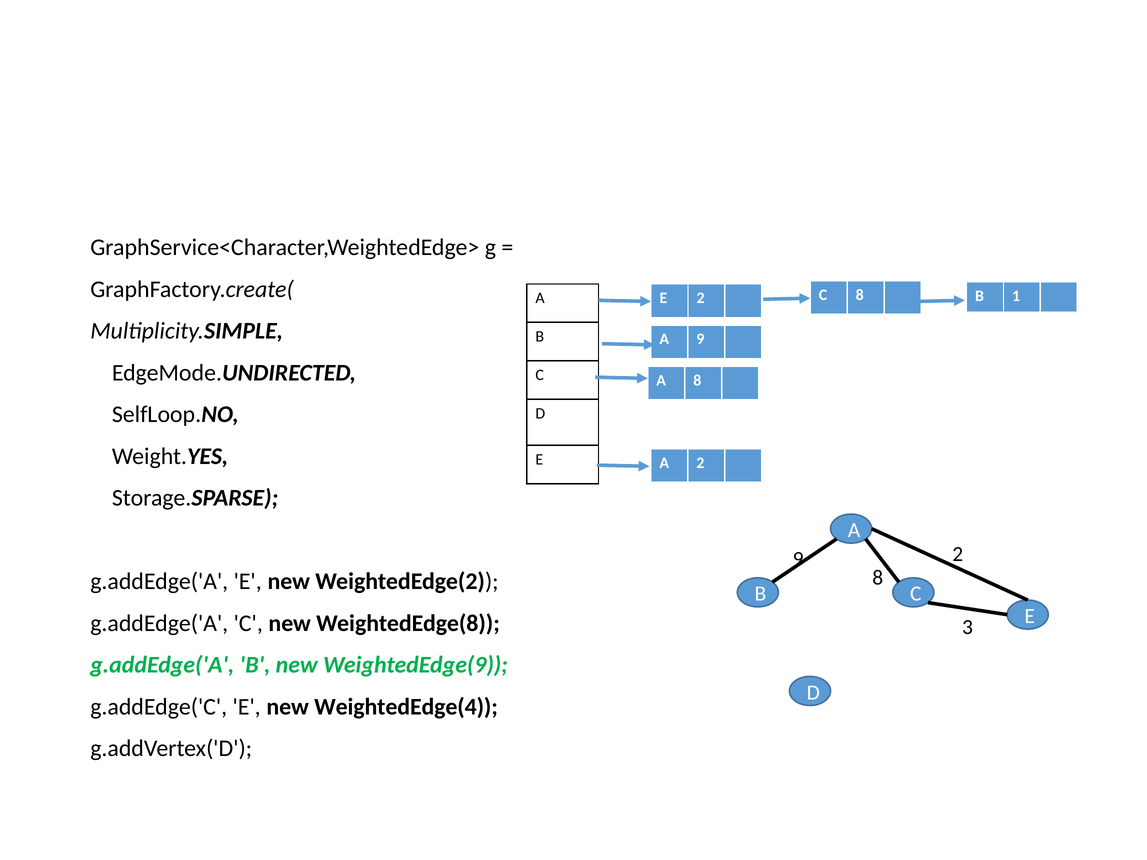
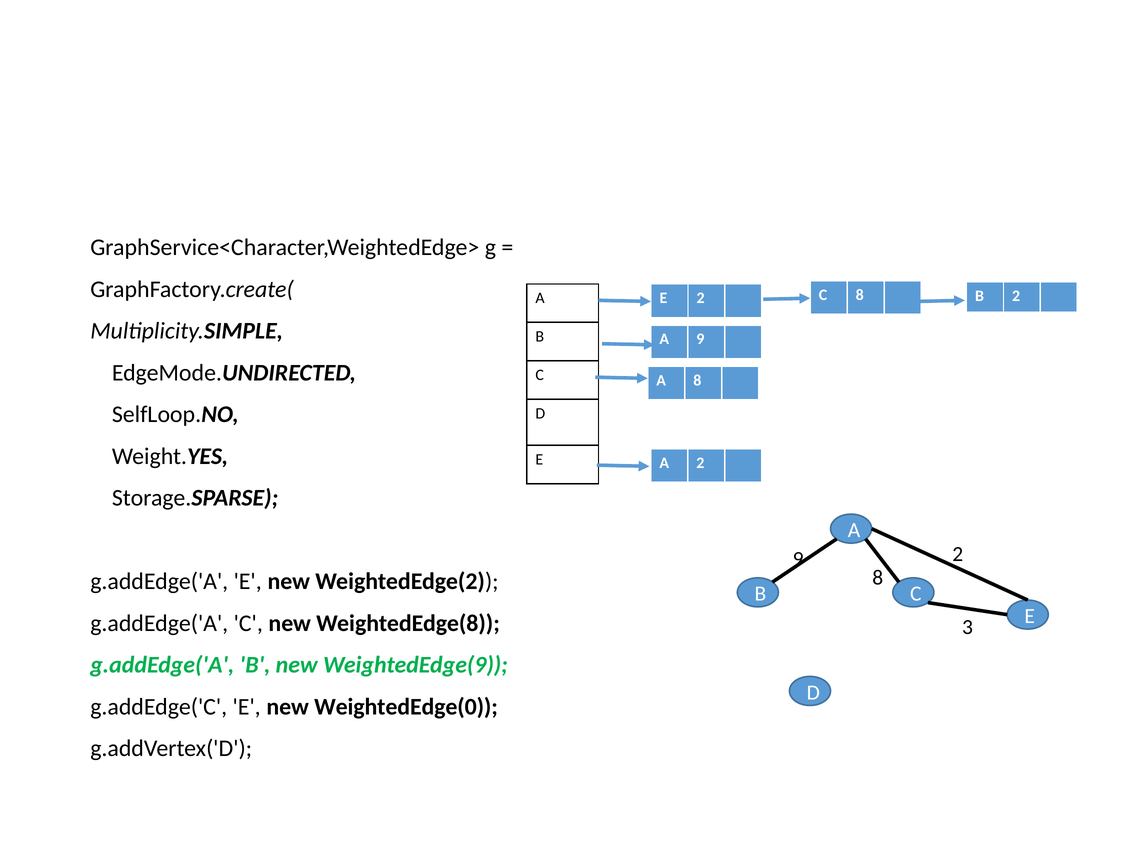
B 1: 1 -> 2 (1016, 296)
WeightedEdge(4: WeightedEdge(4 -> WeightedEdge(0 (406, 707)
